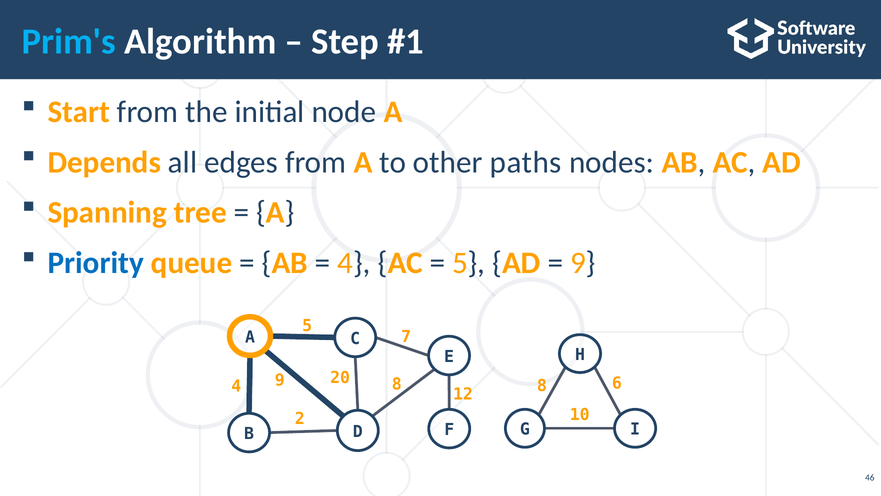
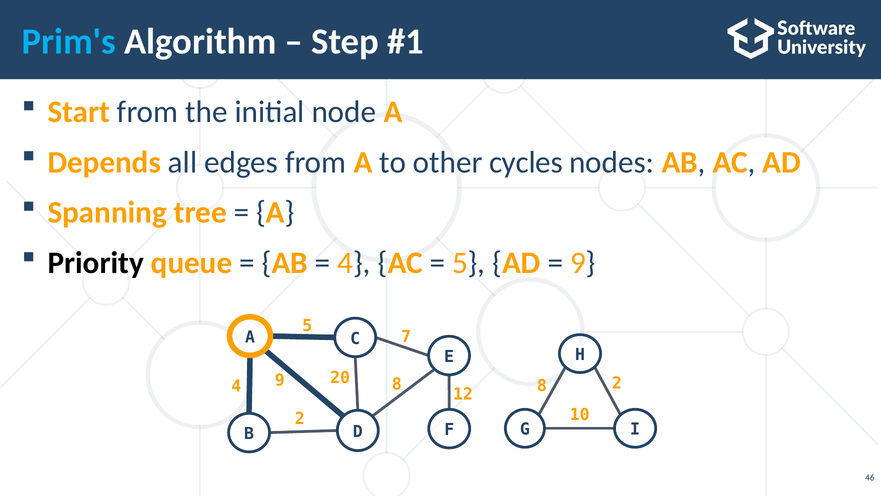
paths: paths -> cycles (526, 162)
Priority colour: blue -> black (96, 263)
8 6: 6 -> 2 (617, 383)
